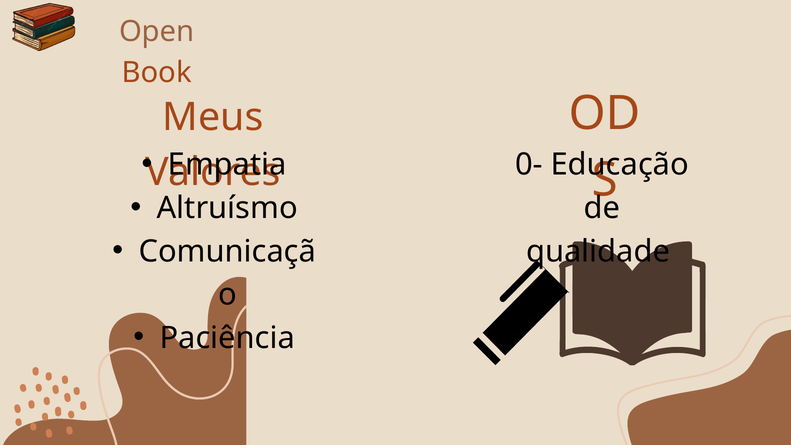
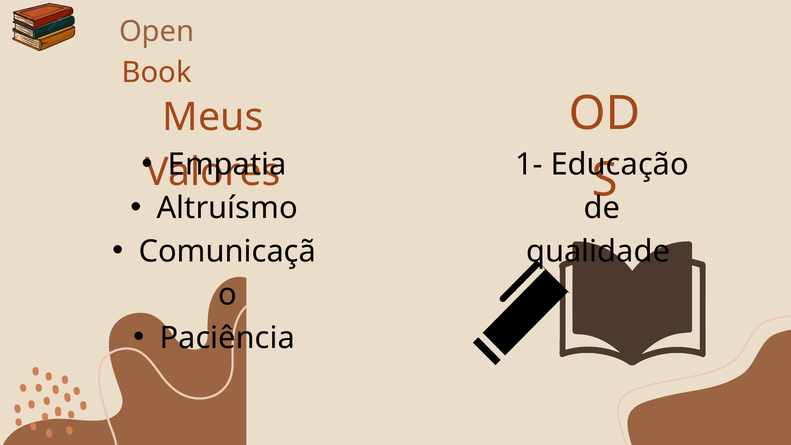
0-: 0- -> 1- (529, 165)
